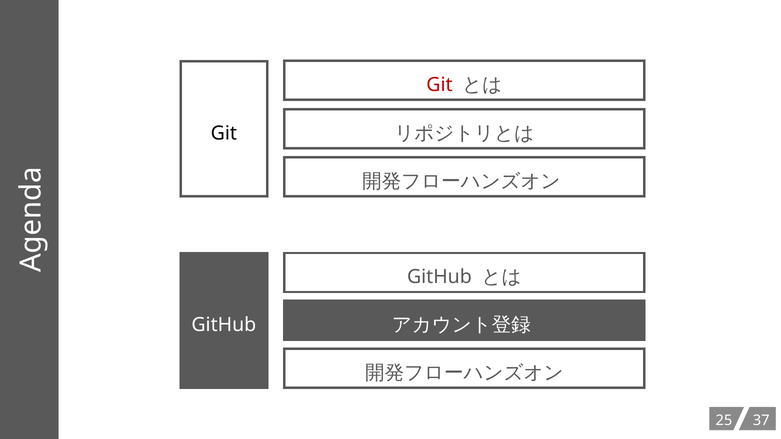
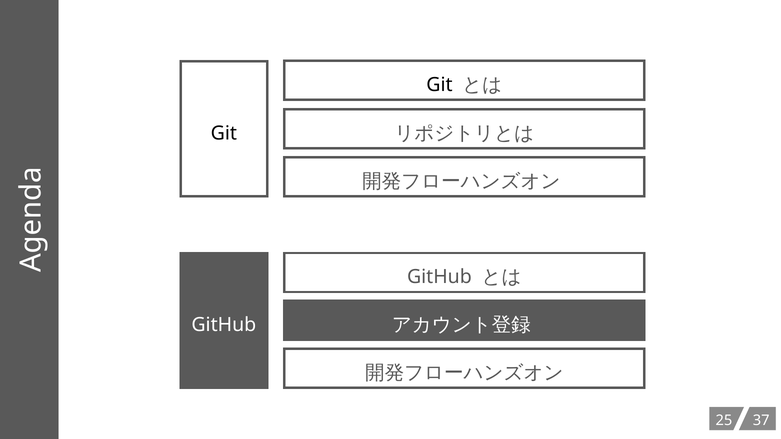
Git colour: red -> black (439, 85)
